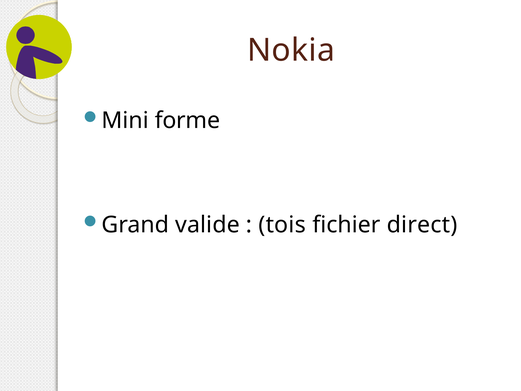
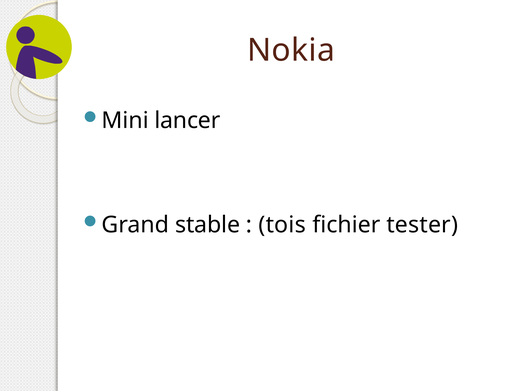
forme: forme -> lancer (187, 121)
valide: valide -> stable (208, 225)
direct: direct -> tester (422, 225)
